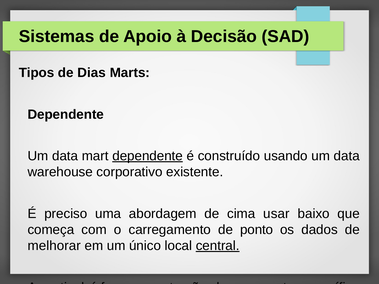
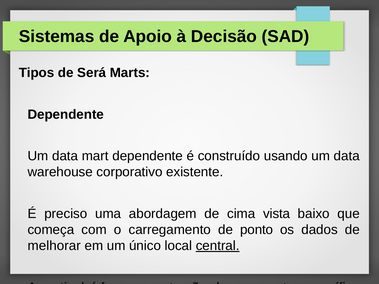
Dias: Dias -> Será (92, 73)
dependente underline: present -> none (148, 156)
usar: usar -> vista (277, 214)
